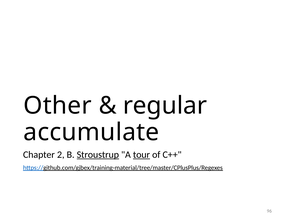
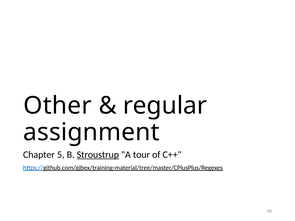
accumulate: accumulate -> assignment (91, 132)
2: 2 -> 5 (61, 155)
tour underline: present -> none (141, 155)
